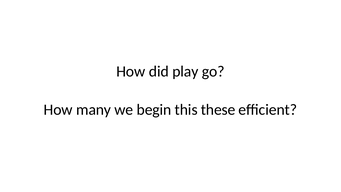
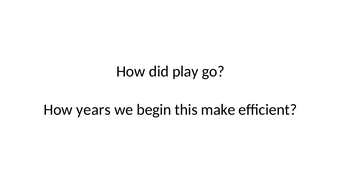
many: many -> years (93, 110)
these: these -> make (218, 110)
